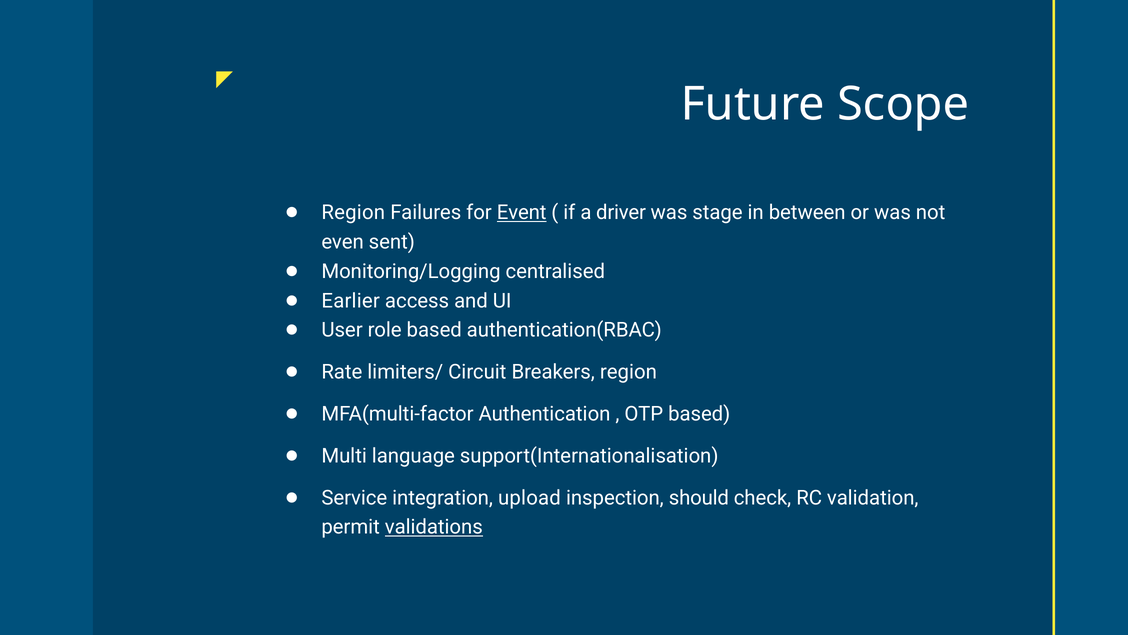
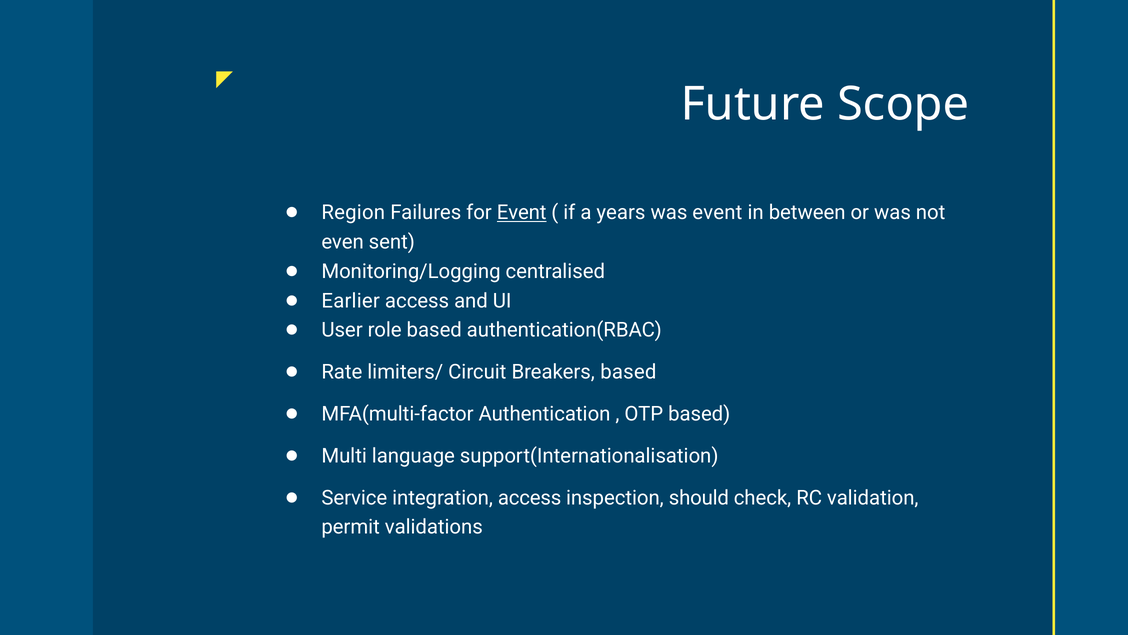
driver: driver -> years (621, 213)
was stage: stage -> event (717, 213)
Breakers region: region -> based (628, 372)
integration upload: upload -> access (530, 497)
validations underline: present -> none (434, 527)
